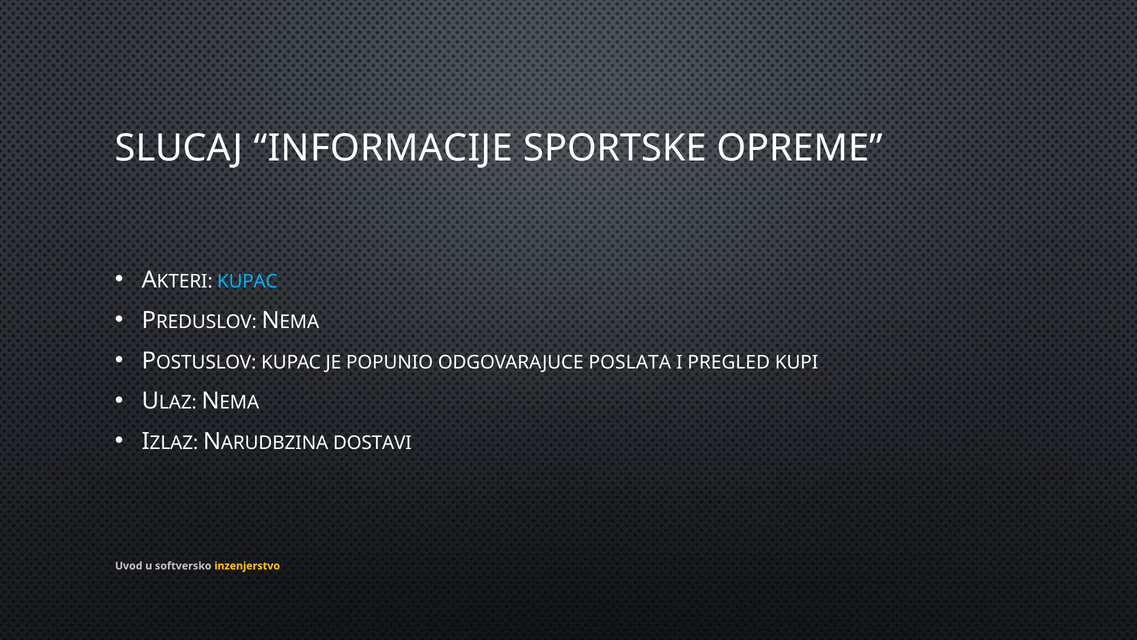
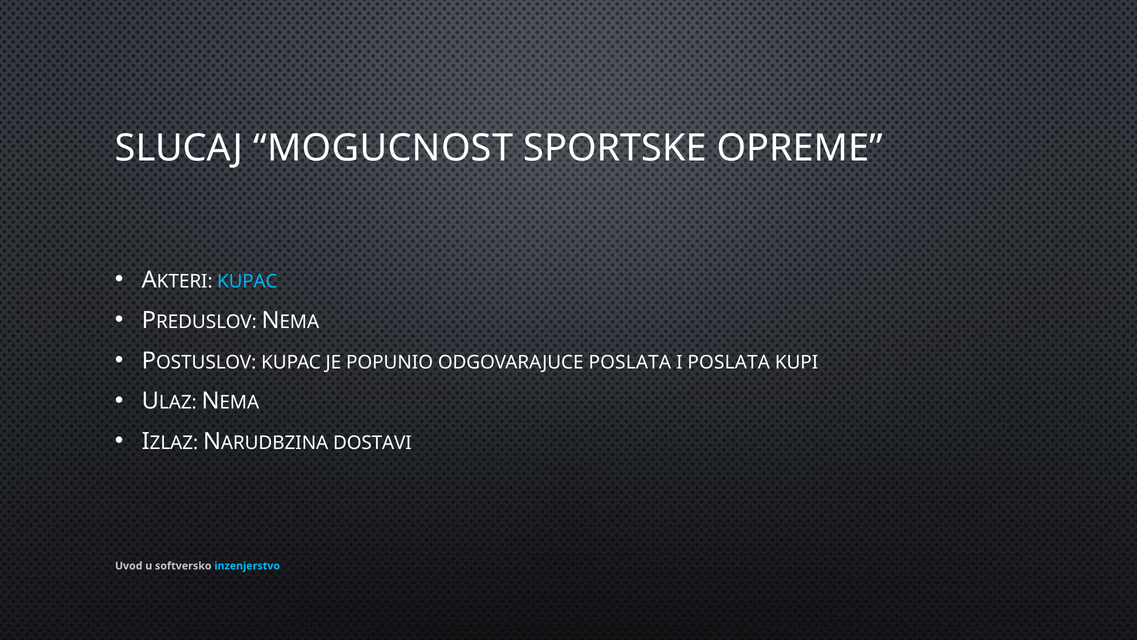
INFORMACIJE: INFORMACIJE -> MOGUCNOST (383, 148)
I PREGLED: PREGLED -> POSLATA (729, 362)
inzenjerstvo colour: yellow -> light blue (247, 566)
